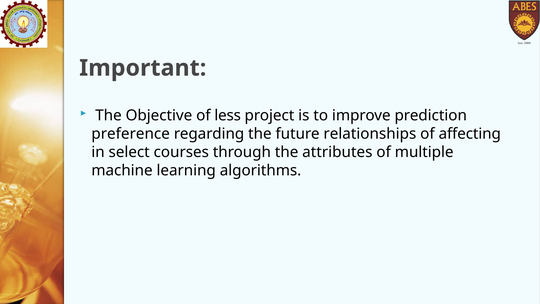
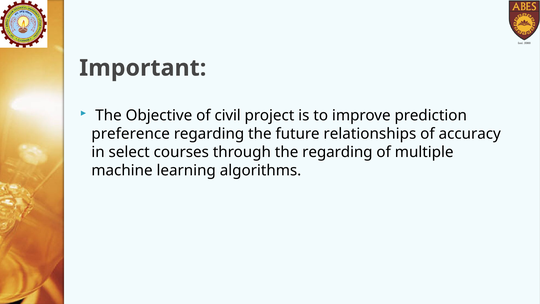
less: less -> civil (228, 115)
affecting: affecting -> accuracy (470, 134)
the attributes: attributes -> regarding (337, 152)
